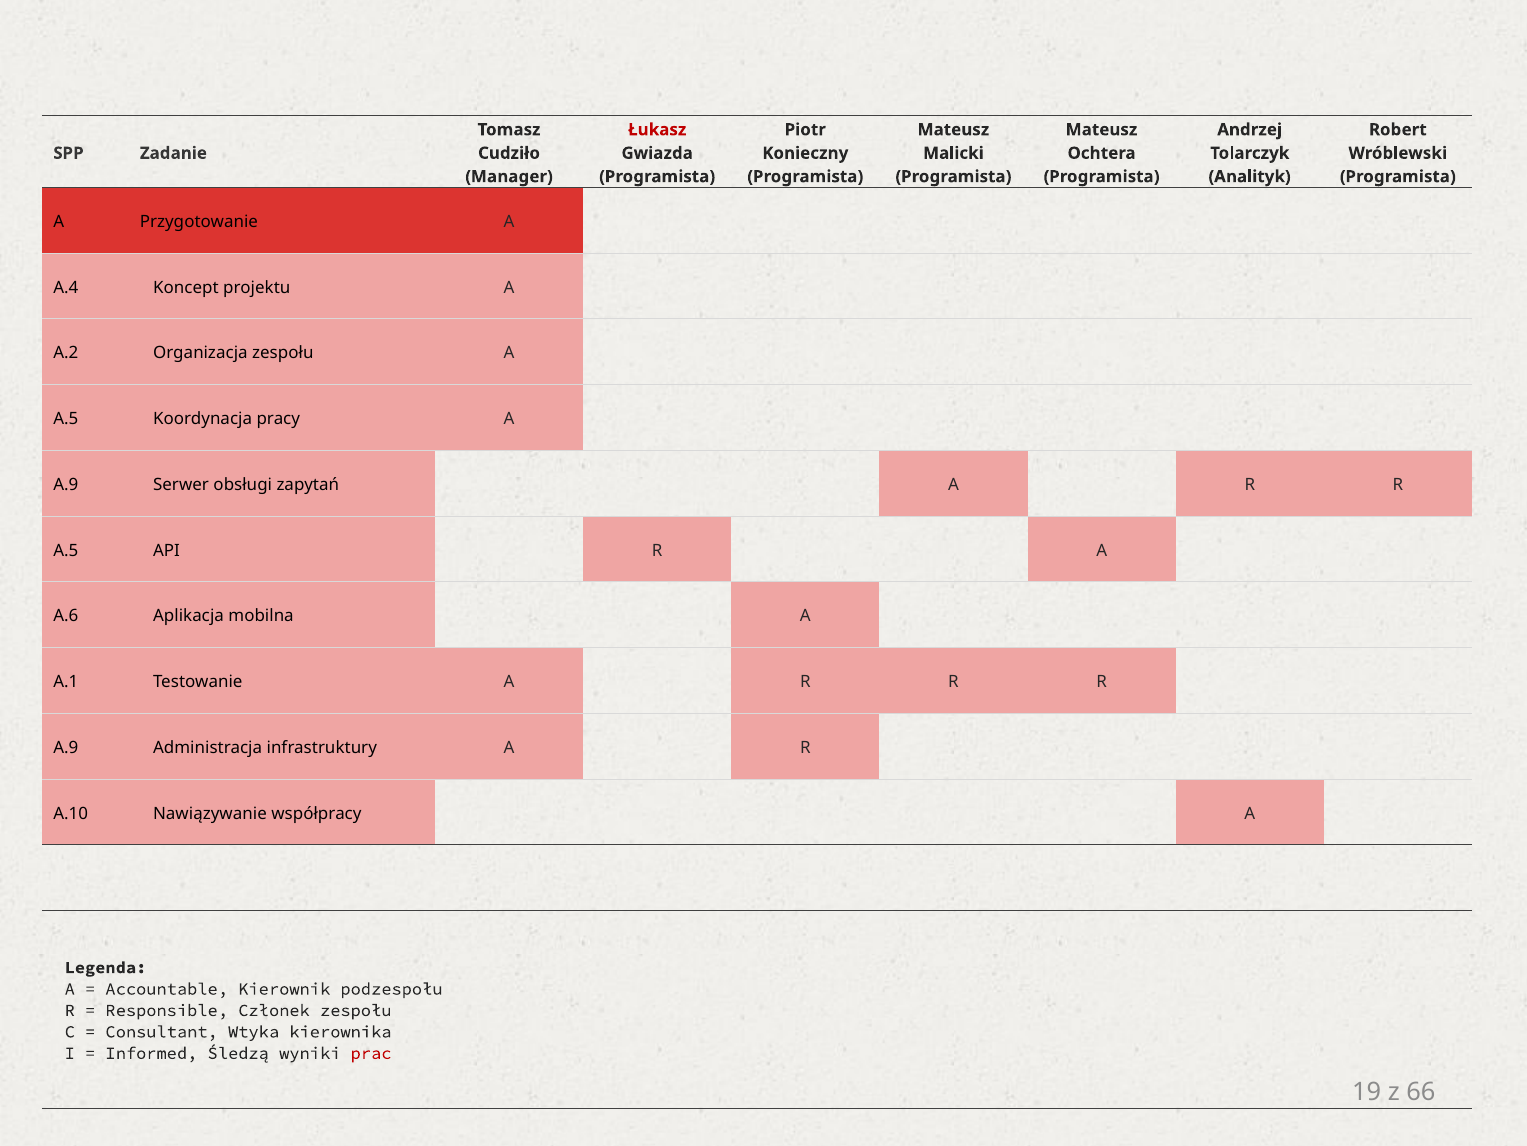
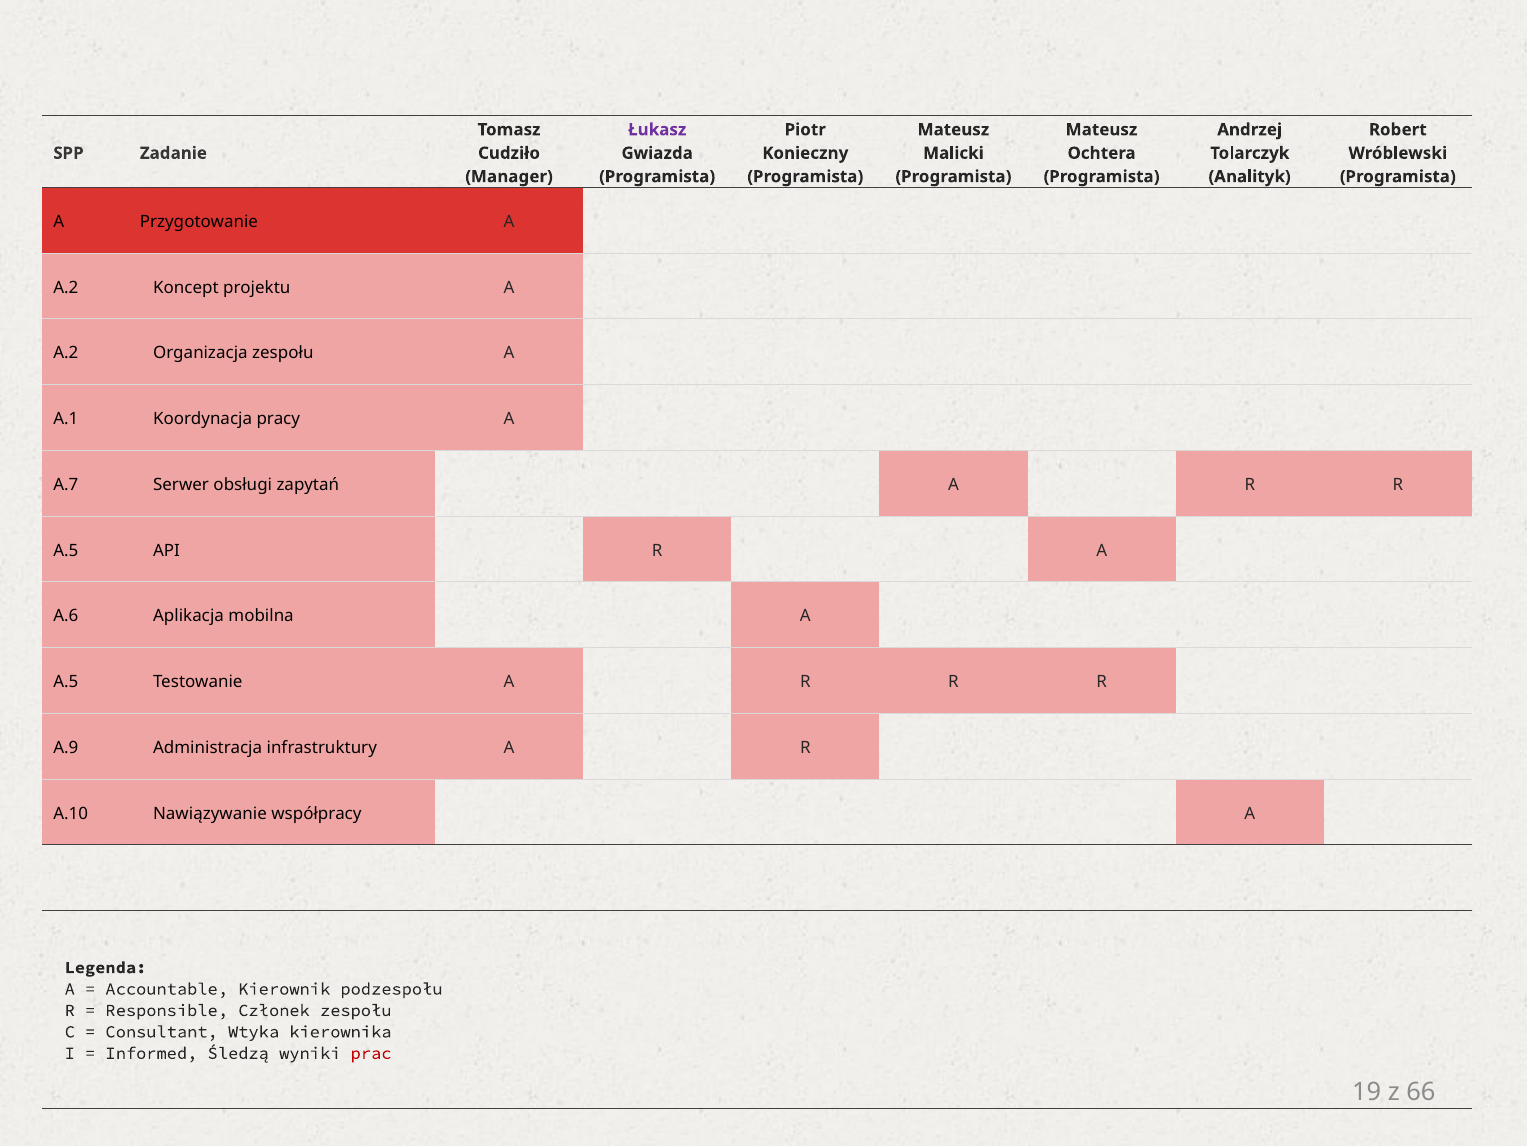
Łukasz colour: red -> purple (657, 130)
A.4: A.4 -> A.2 (66, 287)
A.5: A.5 -> A.1 (66, 419)
A.9: A.9 -> A.7 (66, 485)
A.1: A.1 -> A.5 (66, 682)
